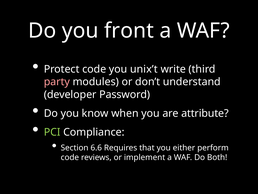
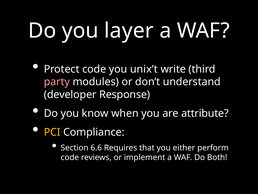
front: front -> layer (129, 31)
Password: Password -> Response (125, 94)
PCI colour: light green -> yellow (52, 132)
